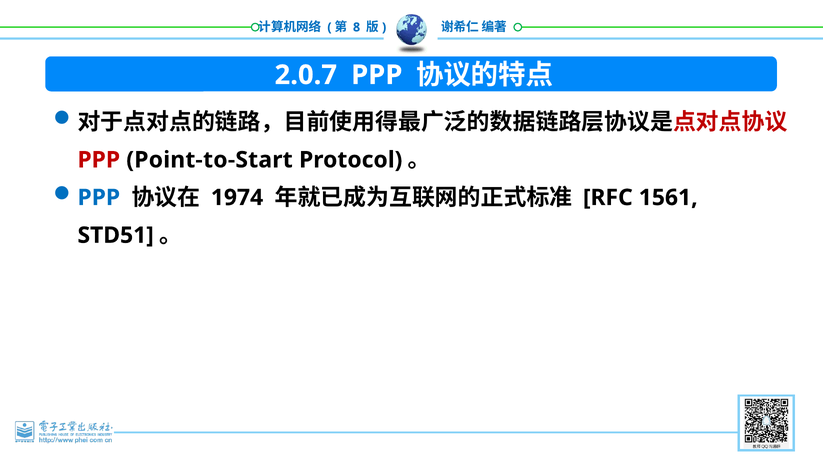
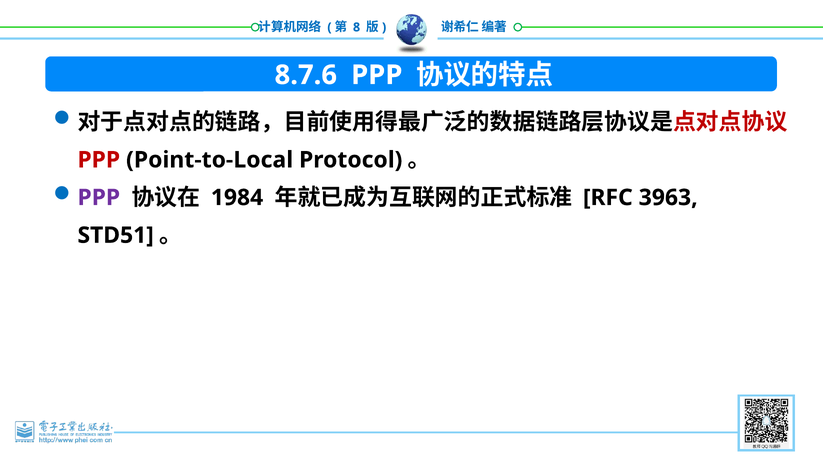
2.0.7: 2.0.7 -> 8.7.6 (306, 75)
Point-to-Start: Point-to-Start -> Point-to-Local (210, 160)
PPP colour: blue -> purple (99, 198)
1974: 1974 -> 1984 (237, 198)
1561: 1561 -> 3963 (668, 198)
